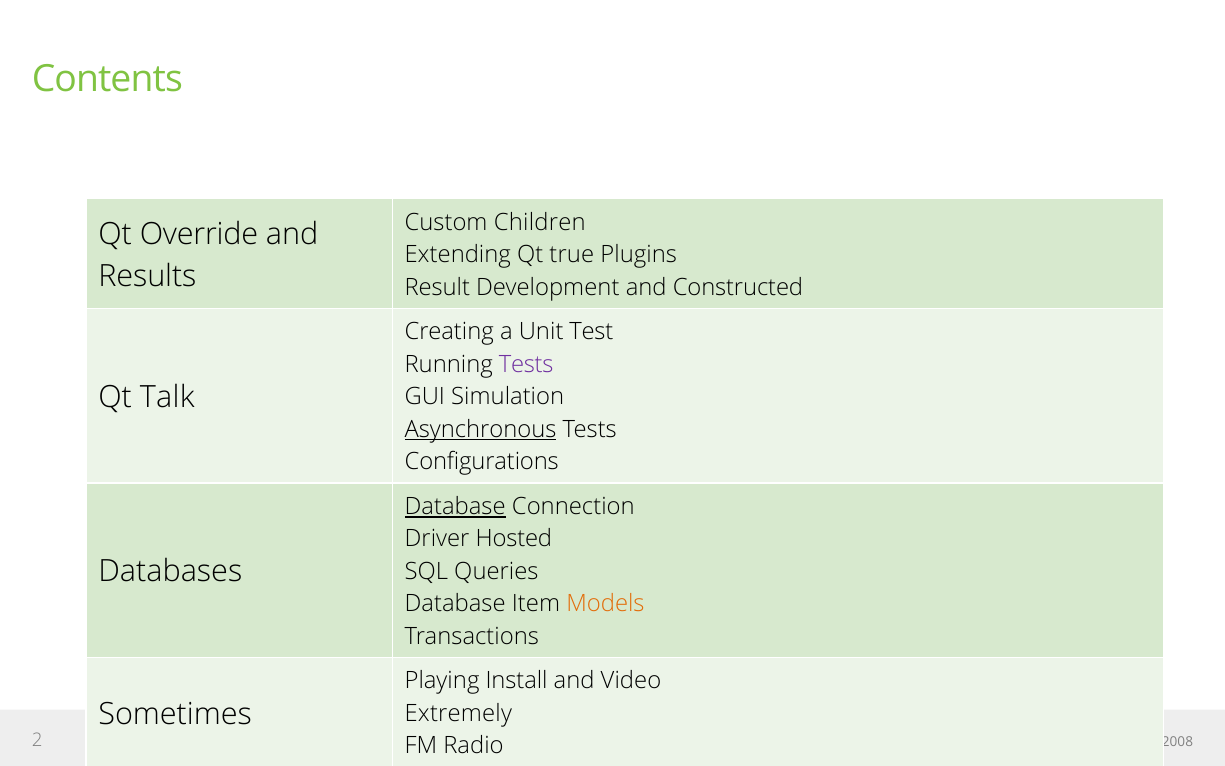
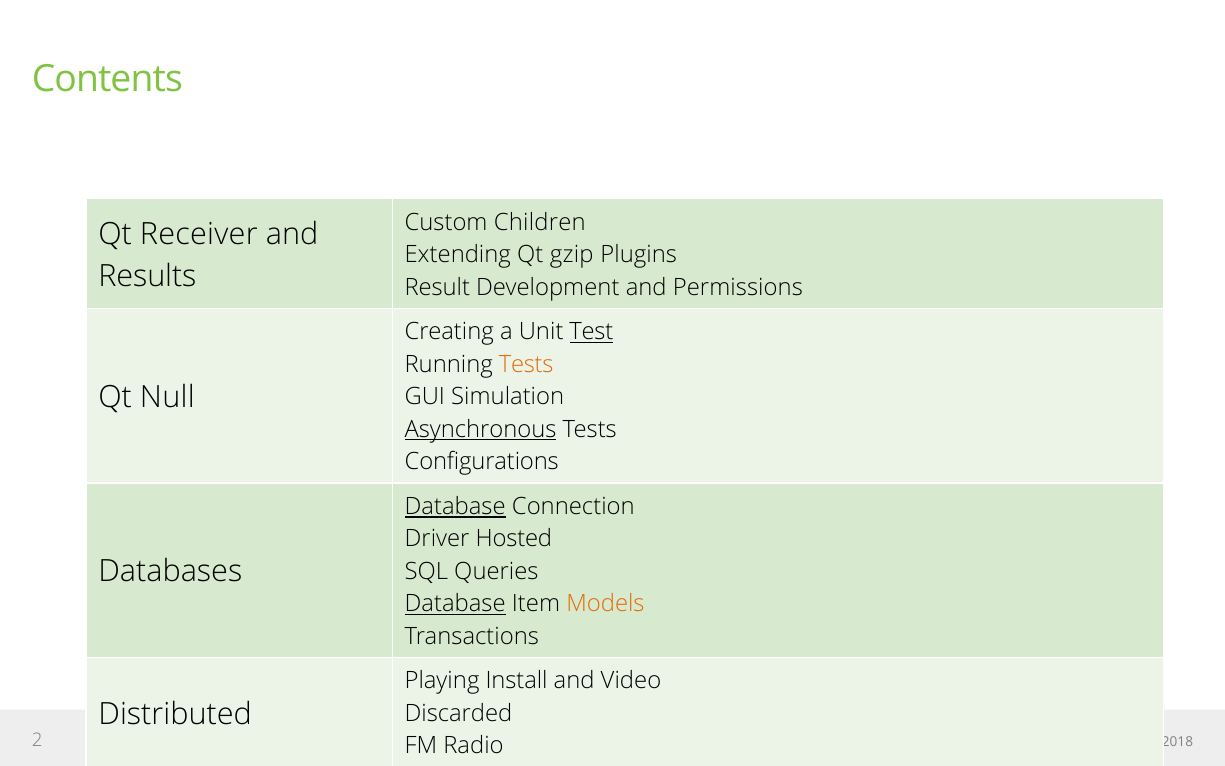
Override: Override -> Receiver (199, 234)
true: true -> gzip (572, 255)
Constructed: Constructed -> Permissions (738, 287)
Test underline: none -> present (591, 332)
Tests colour: purple -> orange (526, 364)
Talk: Talk -> Null (167, 397)
Database underline: none -> present (455, 604)
Sometimes: Sometimes -> Distributed (175, 714)
Extremely: Extremely -> Discarded (458, 713)
2008: 2008 -> 2018 (1177, 741)
